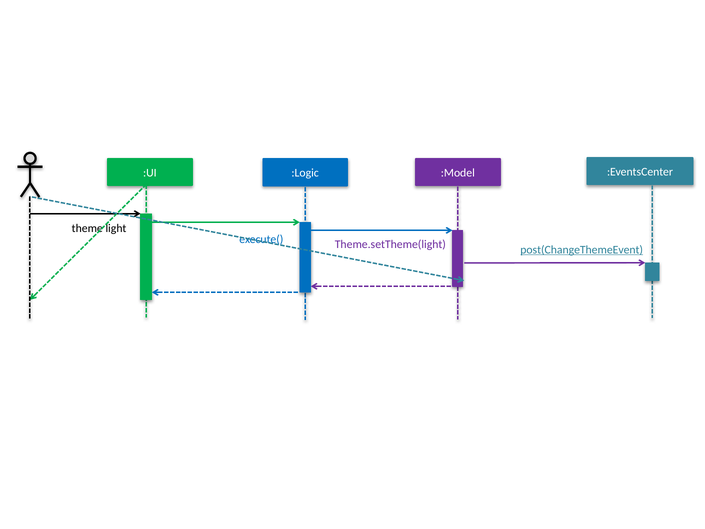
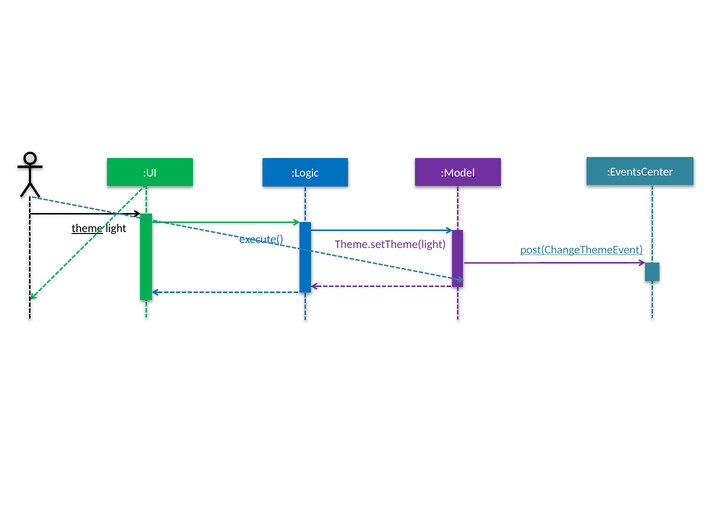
theme underline: none -> present (87, 228)
